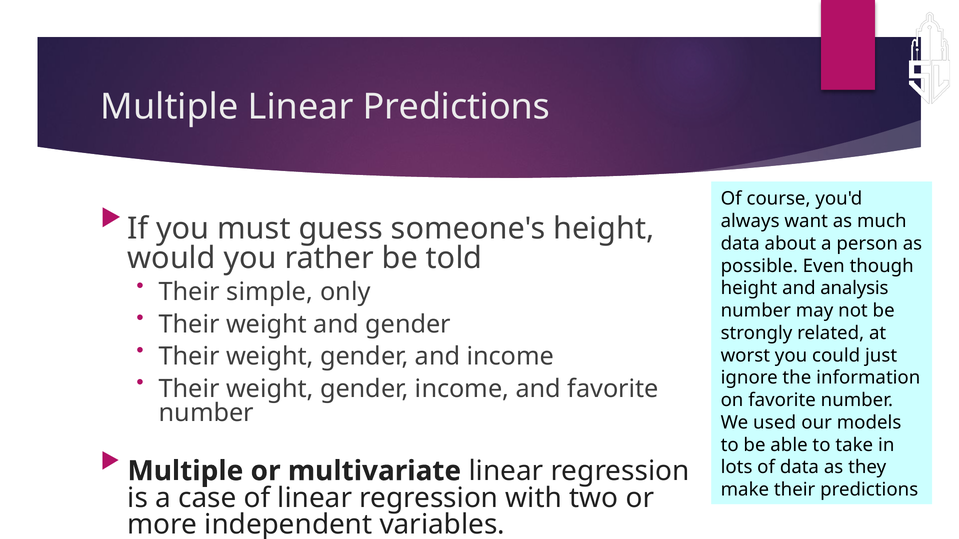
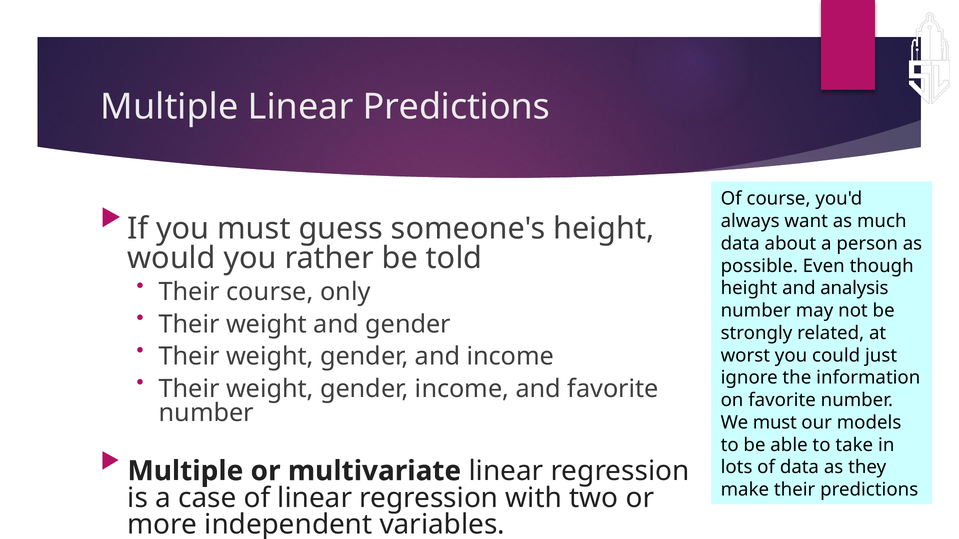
Their simple: simple -> course (270, 292)
We used: used -> must (775, 423)
